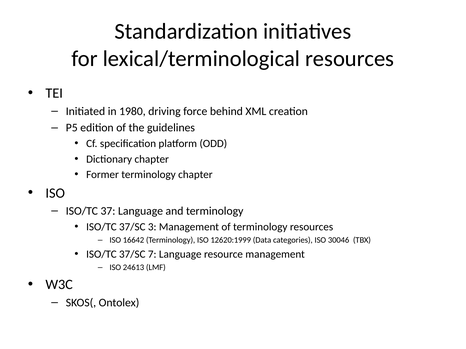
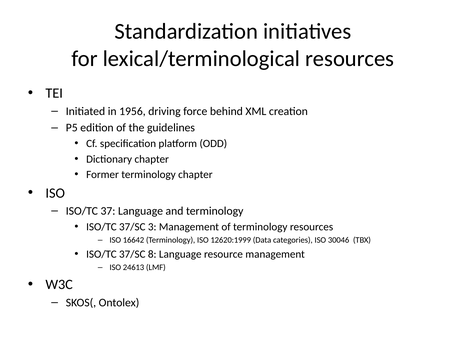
1980: 1980 -> 1956 (132, 111)
7: 7 -> 8 (152, 255)
